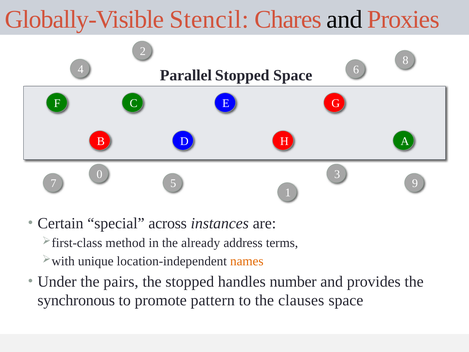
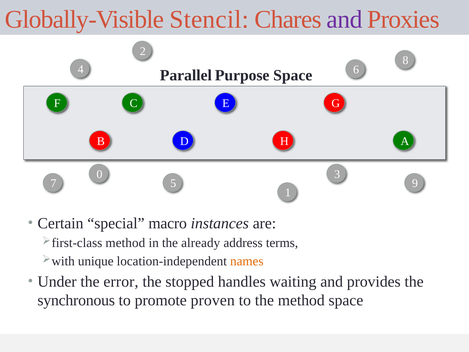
and colour: black -> purple (345, 19)
Parallel Stopped: Stopped -> Purpose (242, 75)
across: across -> macro (168, 223)
pairs: pairs -> error (121, 281)
number: number -> waiting (293, 281)
pattern: pattern -> proven (213, 300)
the clauses: clauses -> method (301, 300)
